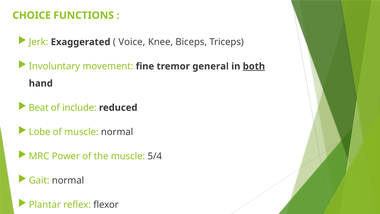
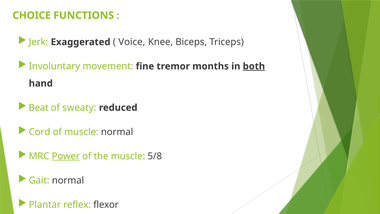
general: general -> months (211, 66)
include: include -> sweaty (79, 108)
Lobe: Lobe -> Cord (40, 132)
Power underline: none -> present (66, 156)
5/4: 5/4 -> 5/8 (155, 156)
